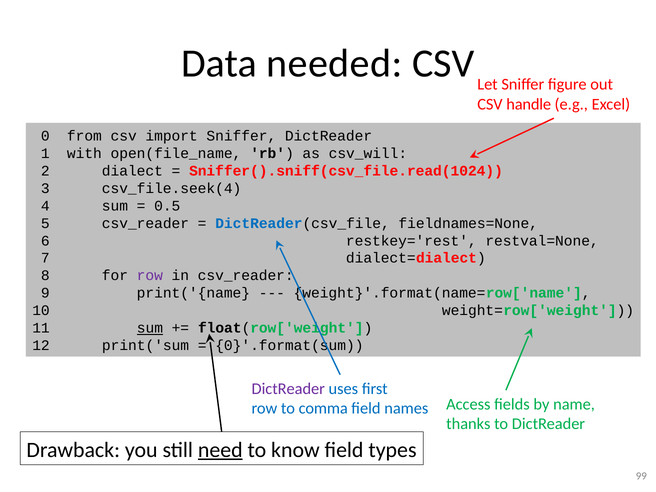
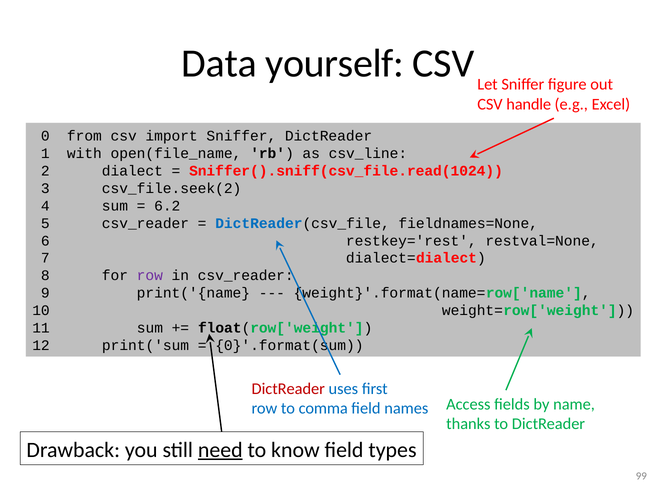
needed: needed -> yourself (335, 64)
csv_will: csv_will -> csv_line (368, 153)
csv_file.seek(4: csv_file.seek(4 -> csv_file.seek(2 (172, 188)
0.5: 0.5 -> 6.2 (167, 206)
sum underline: present -> none (150, 328)
DictReader colour: purple -> red (288, 389)
